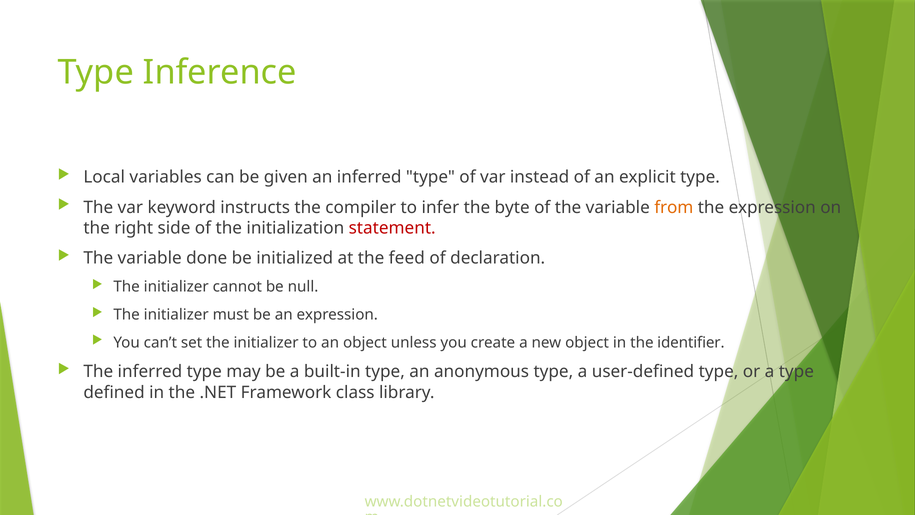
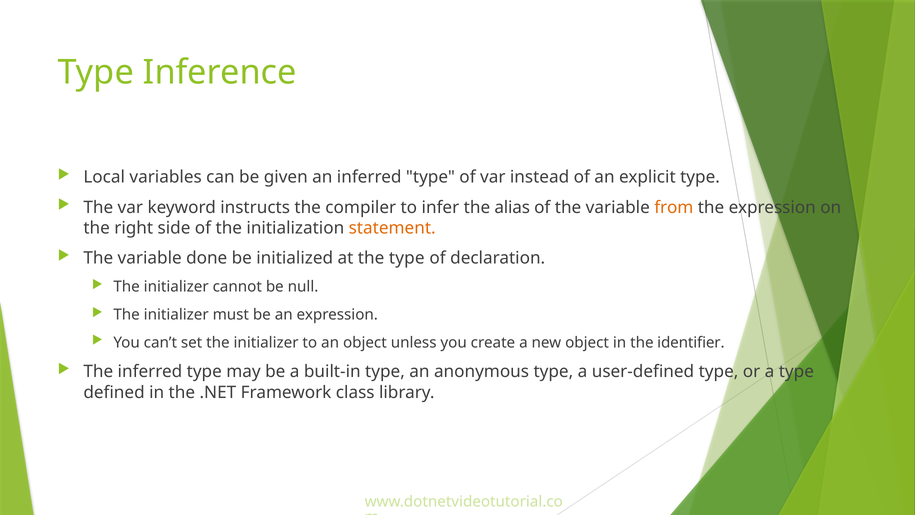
byte: byte -> alias (512, 207)
statement colour: red -> orange (392, 228)
the feed: feed -> type (407, 258)
